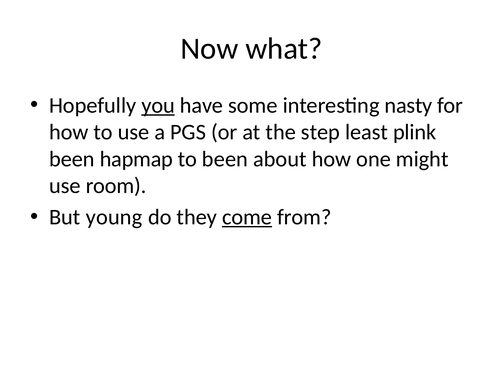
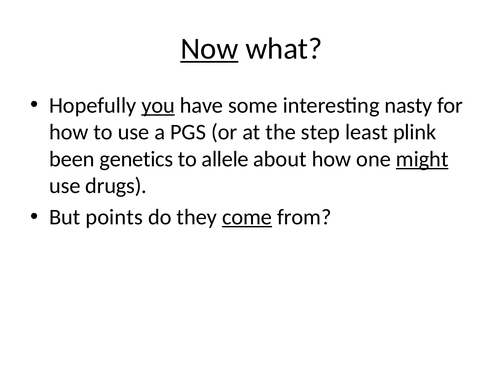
Now underline: none -> present (209, 49)
hapmap: hapmap -> genetics (136, 159)
to been: been -> allele (225, 159)
might underline: none -> present (422, 159)
room: room -> drugs (116, 186)
young: young -> points (114, 217)
